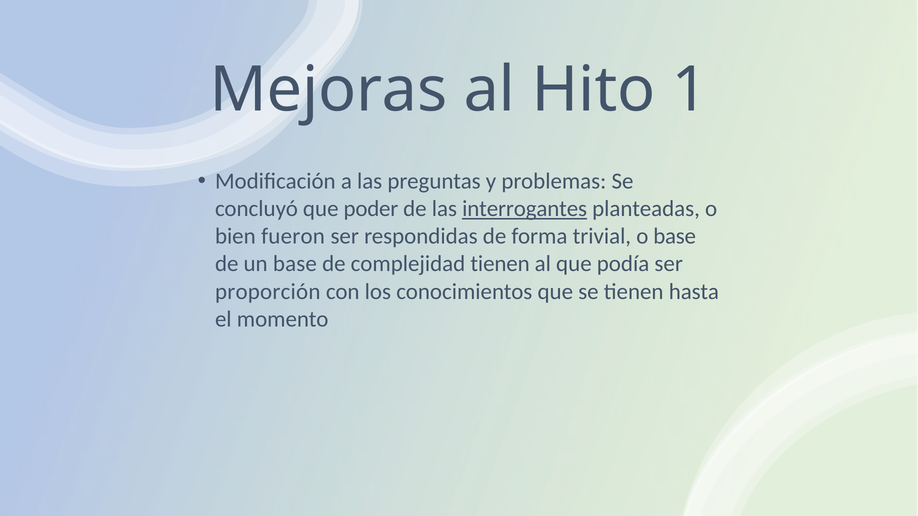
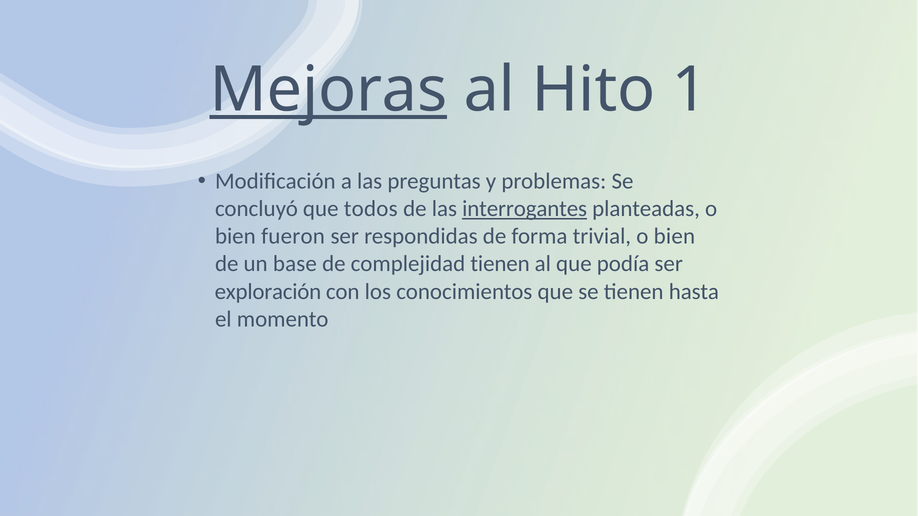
Mejoras underline: none -> present (329, 90)
poder: poder -> todos (371, 209)
trivial o base: base -> bien (674, 237)
proporción: proporción -> exploración (268, 292)
